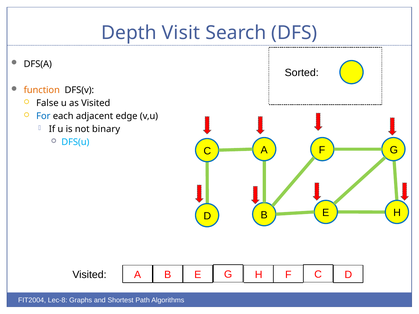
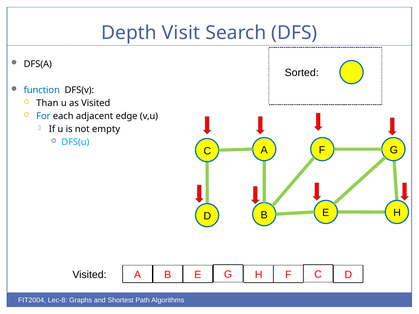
function colour: orange -> blue (42, 90)
False: False -> Than (47, 103)
binary: binary -> empty (106, 129)
